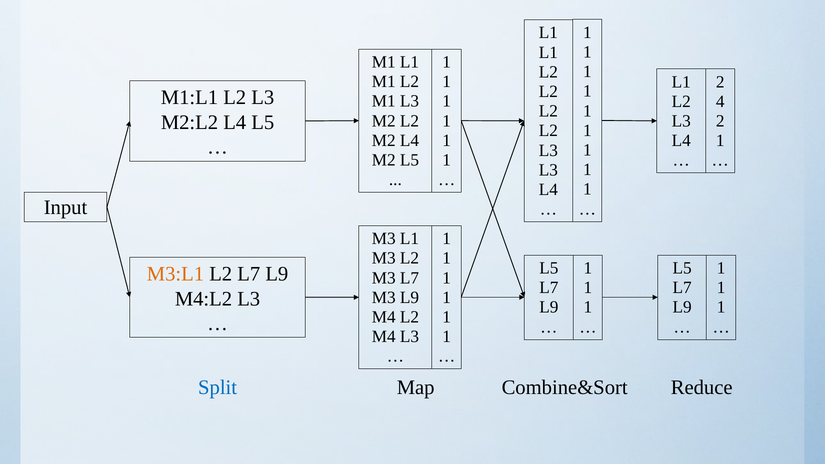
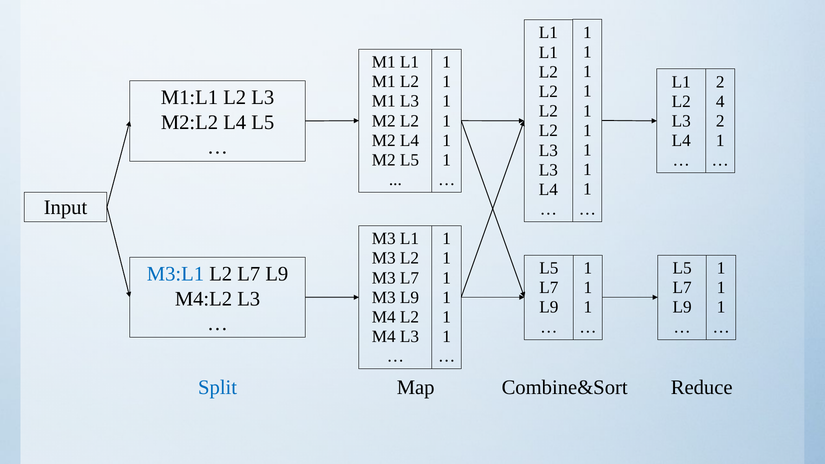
M3:L1 colour: orange -> blue (175, 274)
